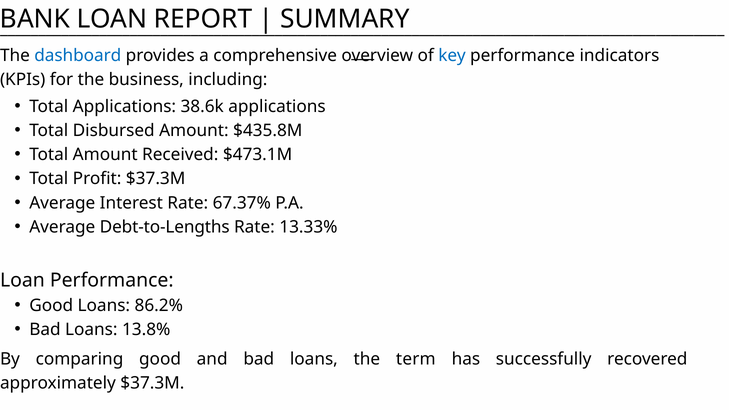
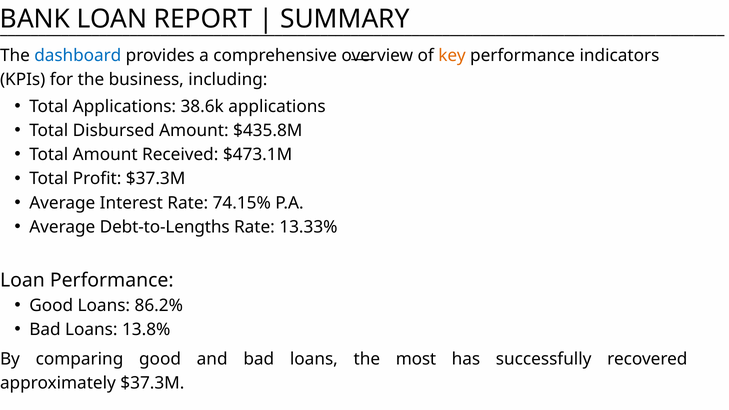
key colour: blue -> orange (452, 55)
67.37%: 67.37% -> 74.15% (242, 203)
term: term -> most (416, 359)
